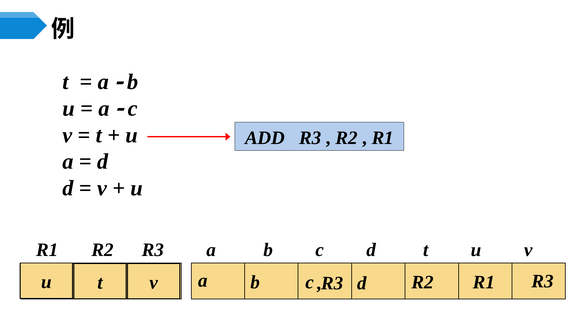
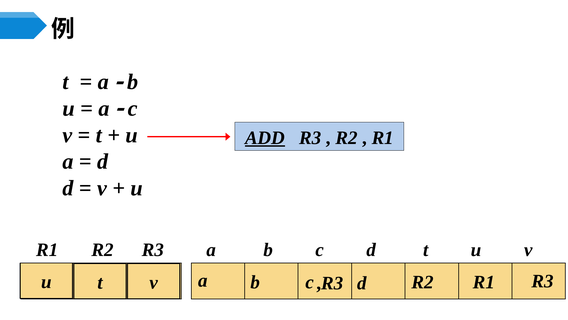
ADD underline: none -> present (265, 138)
